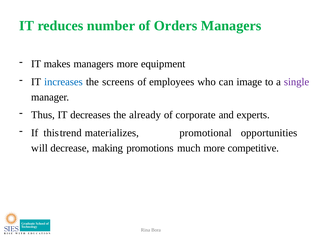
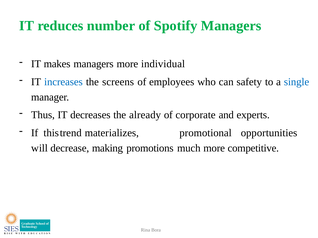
Orders: Orders -> Spotify (176, 26)
equipment: equipment -> individual (163, 64)
image: image -> safety (249, 82)
single colour: purple -> blue (297, 82)
